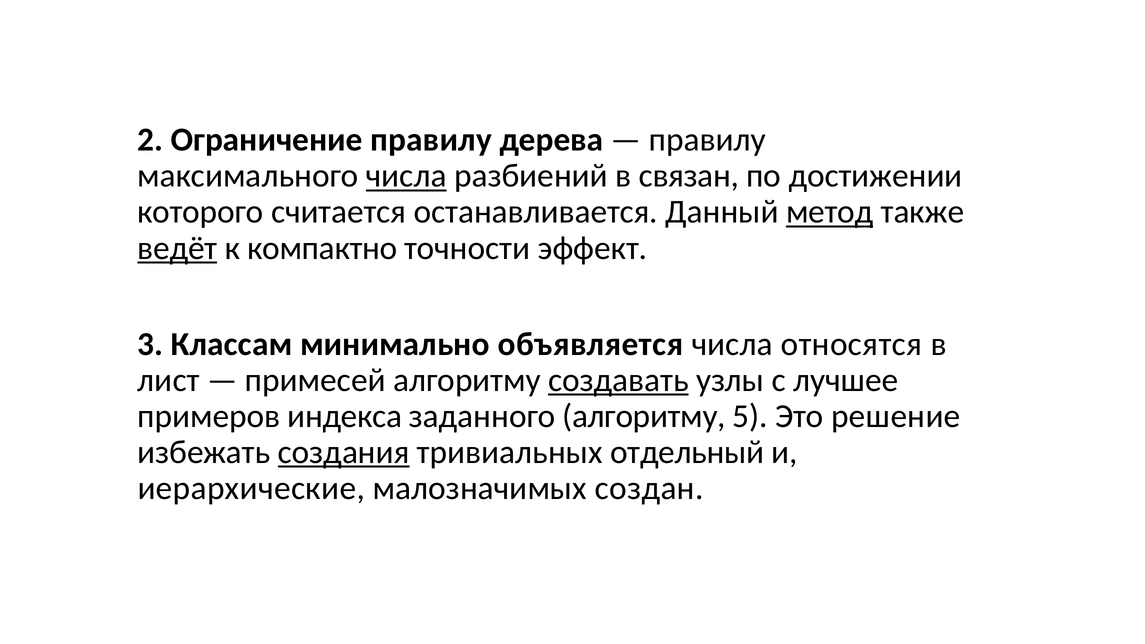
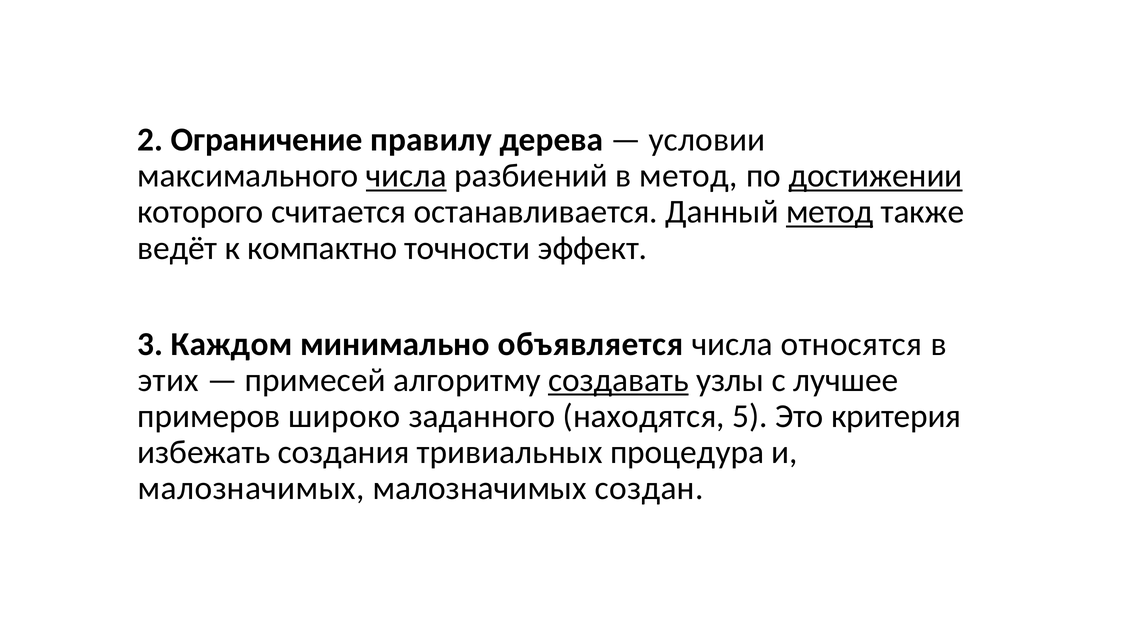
правилу: правилу -> условии (707, 140)
в связан: связан -> метод (689, 176)
достижении underline: none -> present (876, 176)
ведёт underline: present -> none (177, 248)
Классам: Классам -> Каждом (232, 344)
лист: лист -> этих (168, 380)
индекса: индекса -> широко (344, 416)
заданного алгоритму: алгоритму -> находятся (644, 416)
решение: решение -> критерия (896, 416)
создания underline: present -> none (344, 452)
отдельный: отдельный -> процедура (687, 452)
иерархические: иерархические -> малозначимых (251, 488)
